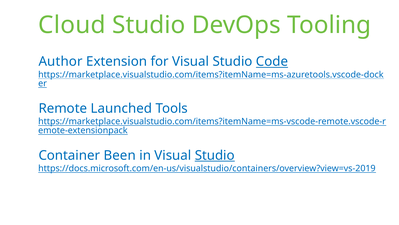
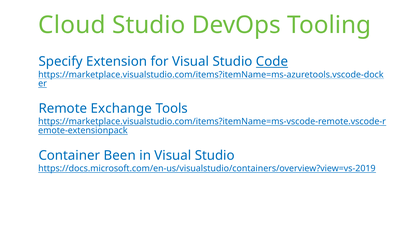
Author: Author -> Specify (61, 61)
Launched: Launched -> Exchange (121, 108)
Studio underline: present -> none (215, 155)
